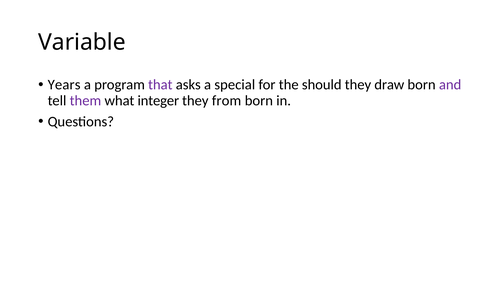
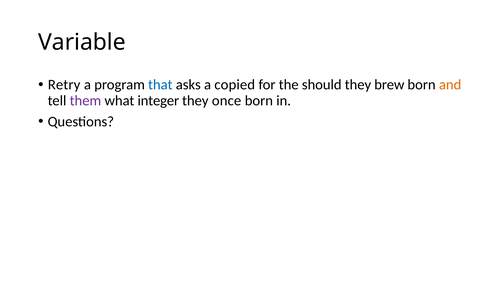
Years: Years -> Retry (64, 85)
that colour: purple -> blue (160, 85)
special: special -> copied (235, 85)
draw: draw -> brew (389, 85)
and colour: purple -> orange (450, 85)
from: from -> once (227, 101)
